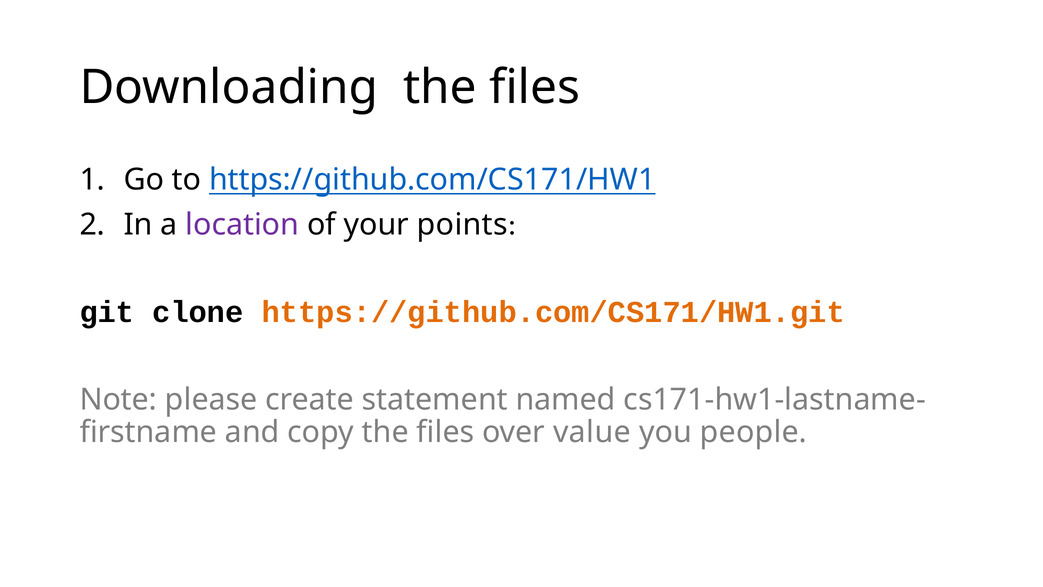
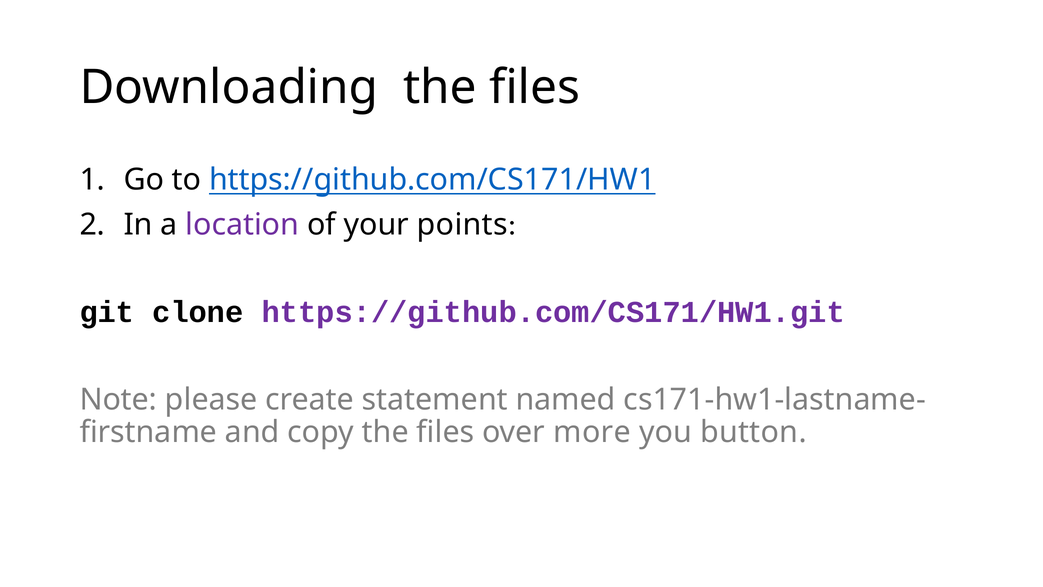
https://github.com/CS171/HW1.git colour: orange -> purple (553, 312)
value: value -> more (592, 432)
people: people -> button (753, 432)
